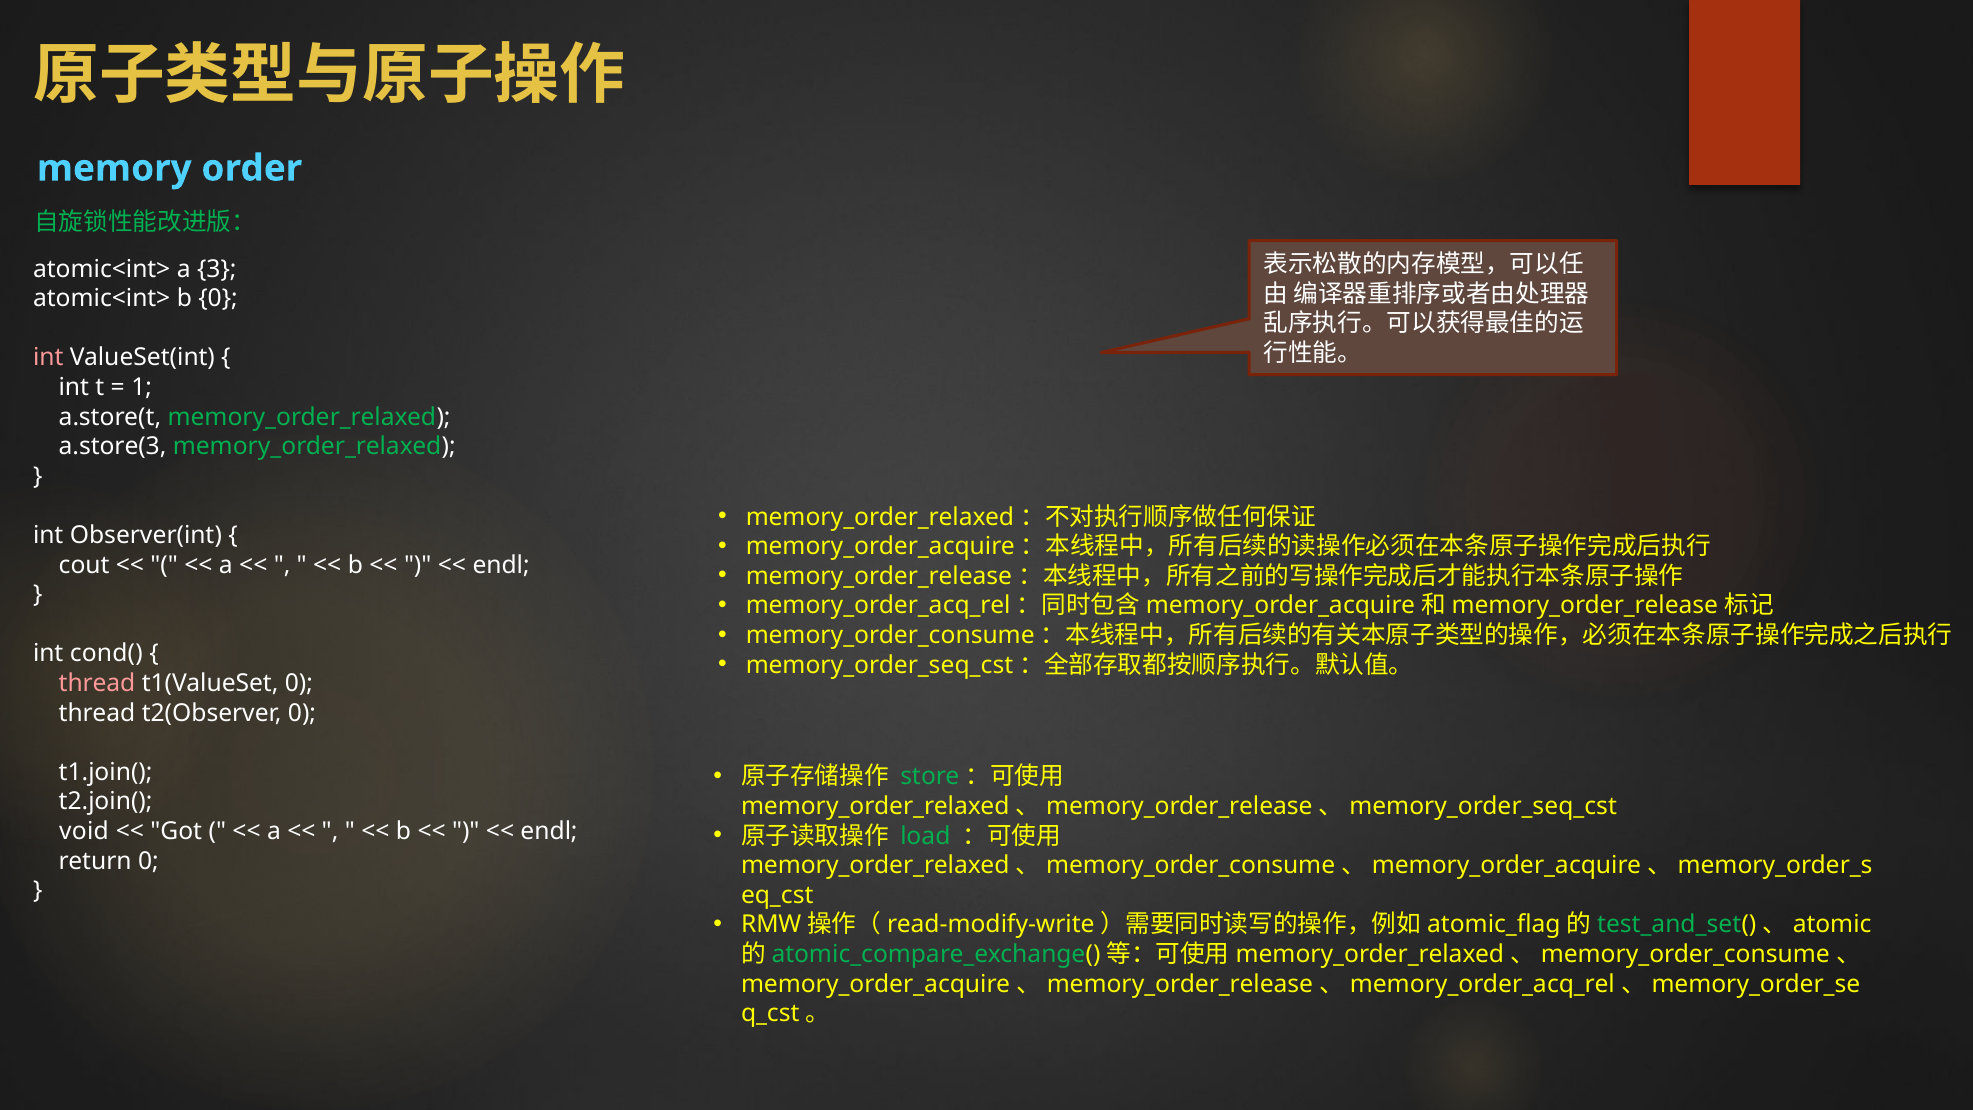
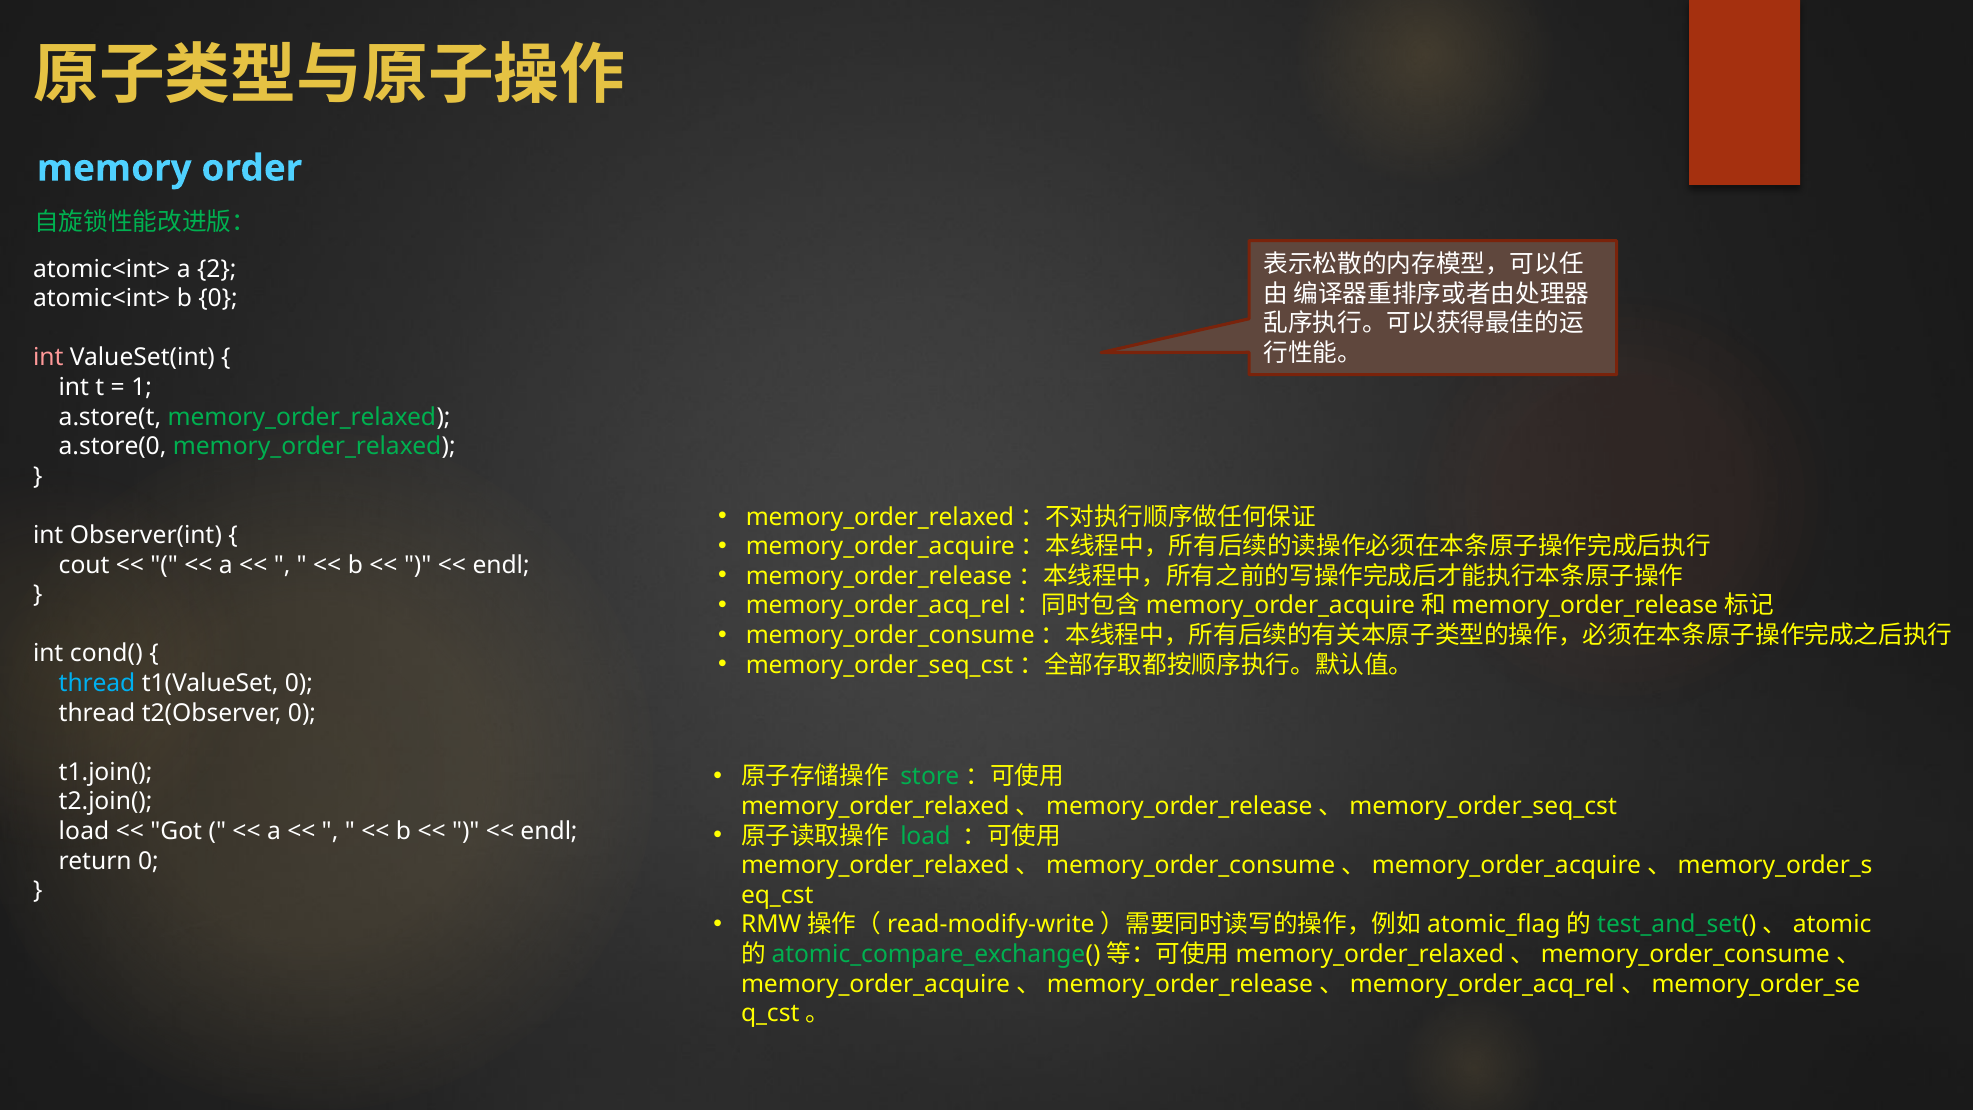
3: 3 -> 2 (217, 269)
a.store(3: a.store(3 -> a.store(0 (113, 447)
thread colour: pink -> light blue (97, 683)
void: void -> load (84, 831)
